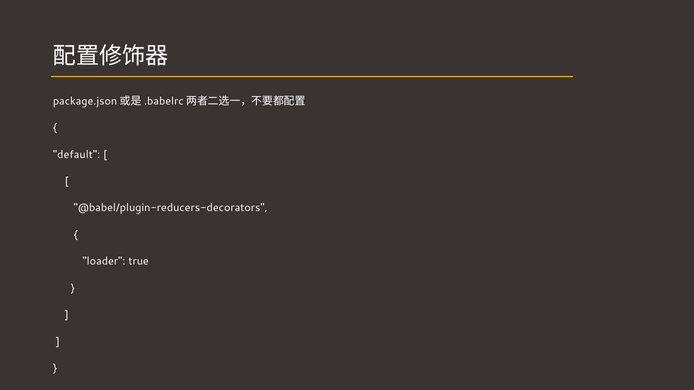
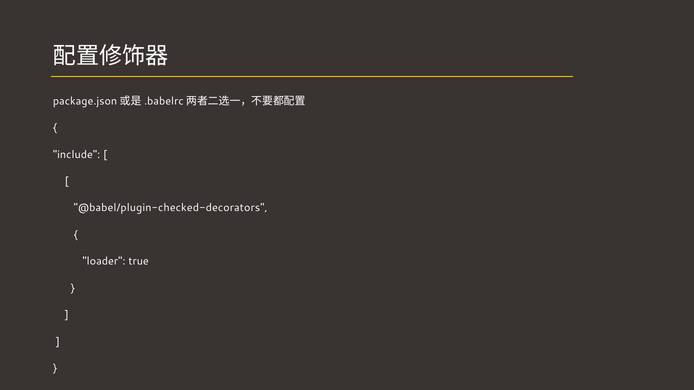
default: default -> include (77, 155)
@babel/plugin-reducers-decorators: @babel/plugin-reducers-decorators -> @babel/plugin-checked-decorators (171, 208)
